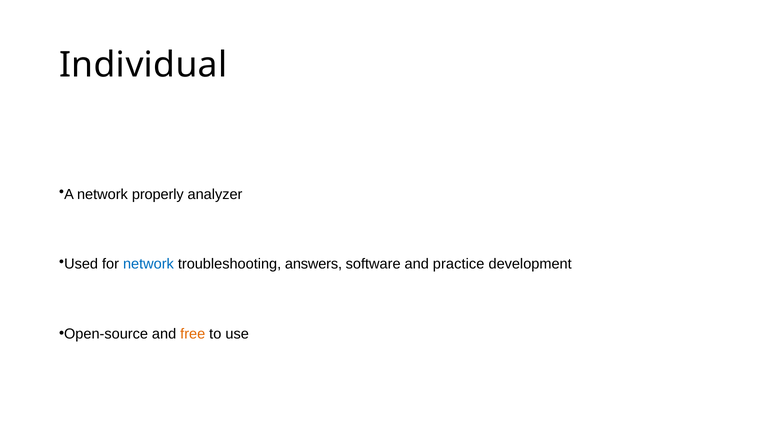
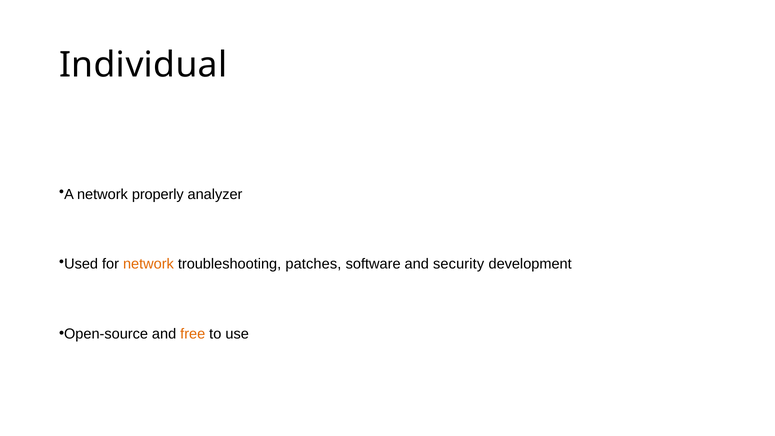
network colour: blue -> orange (148, 264)
answers: answers -> patches (313, 264)
practice: practice -> security (459, 264)
